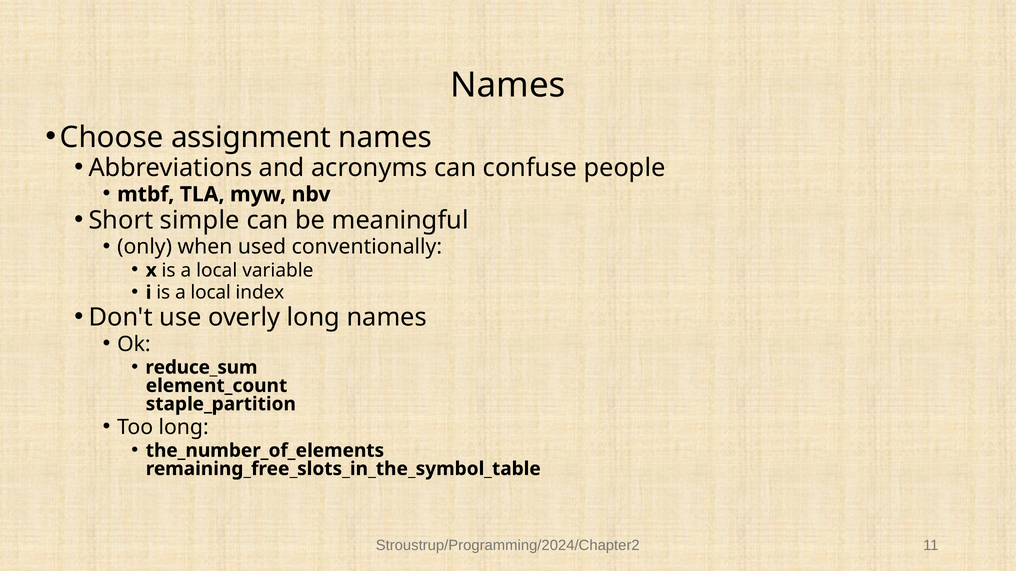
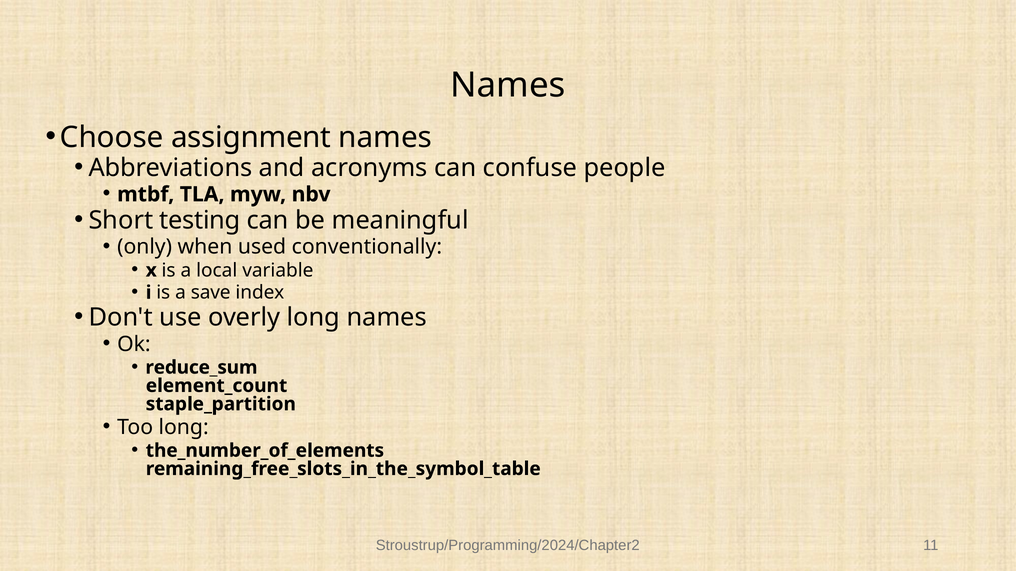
simple: simple -> testing (200, 221)
i is a local: local -> save (211, 293)
